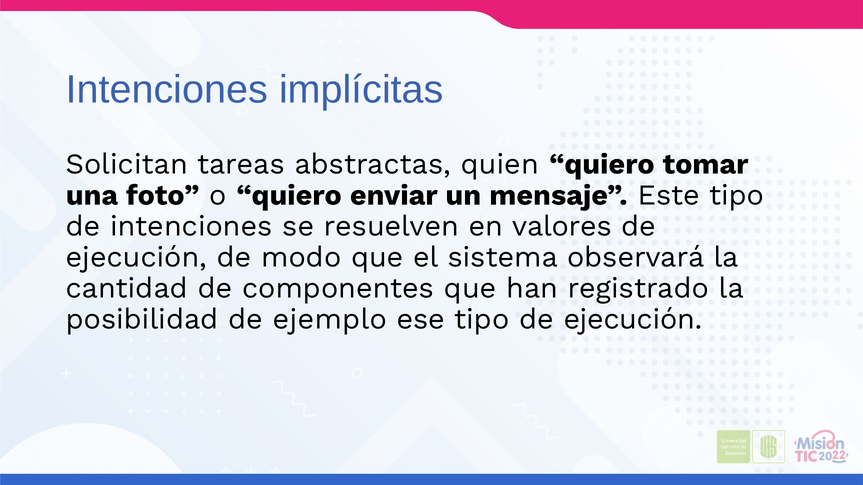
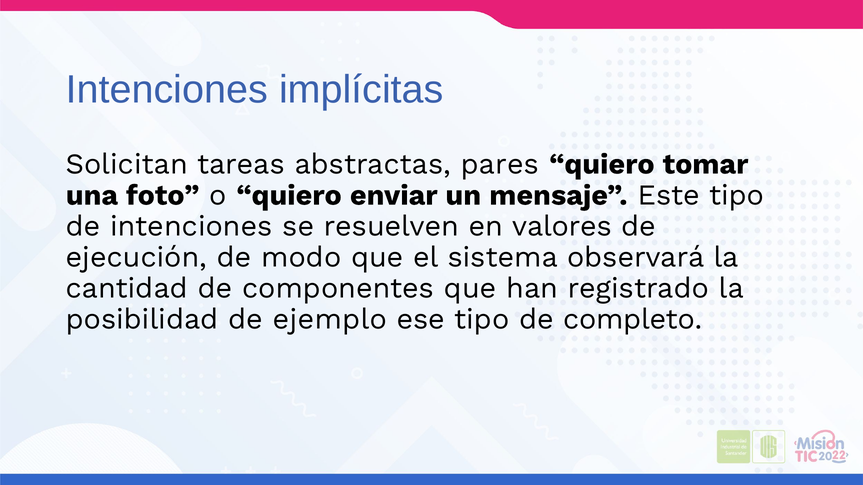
quien: quien -> pares (500, 164)
tipo de ejecución: ejecución -> completo (633, 320)
